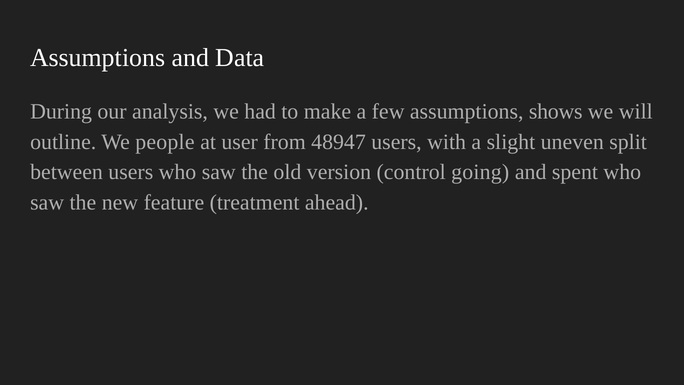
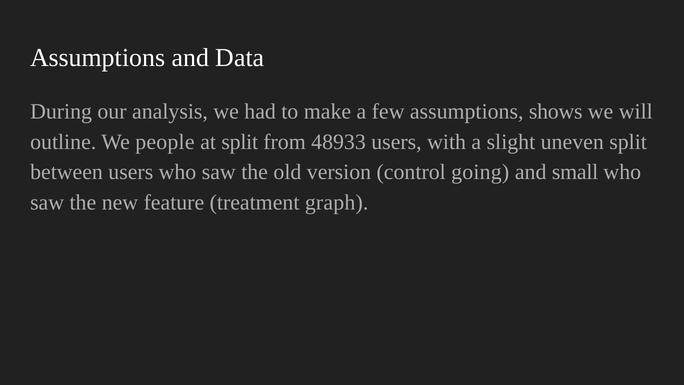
at user: user -> split (240, 142)
48947: 48947 -> 48933 (339, 142)
spent: spent -> small (575, 172)
ahead: ahead -> graph (337, 202)
